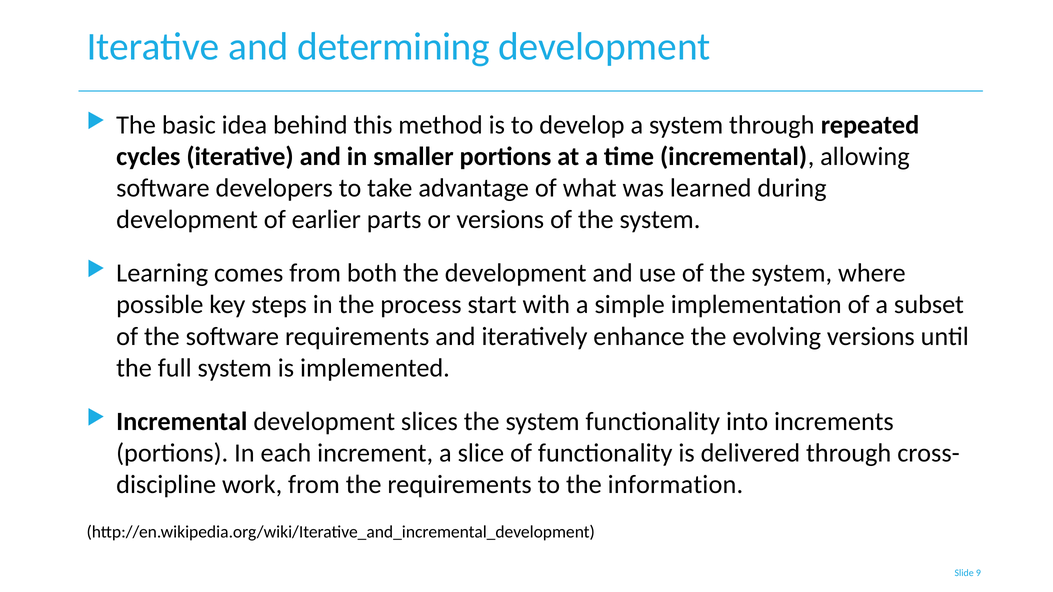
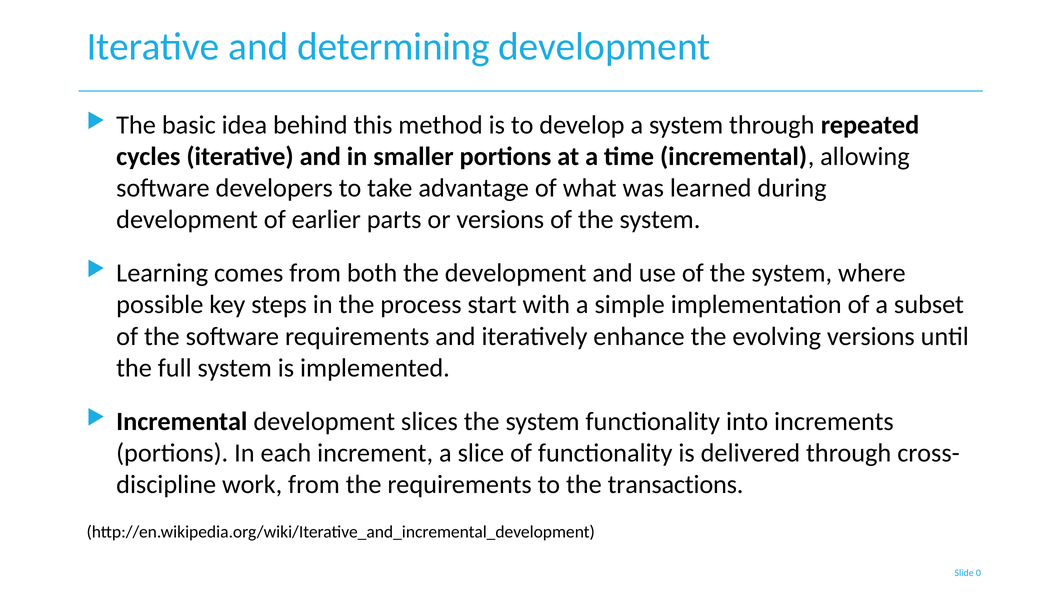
information: information -> transactions (676, 485)
9: 9 -> 0 (978, 573)
